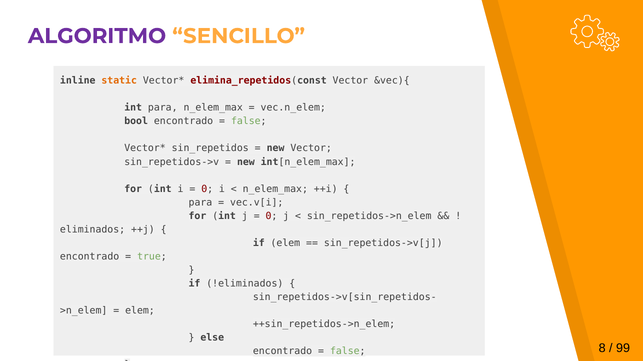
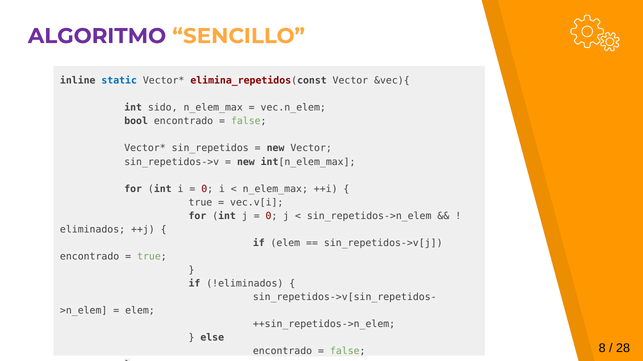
static colour: orange -> blue (119, 81)
int para: para -> sido (163, 108)
para: para -> true (200, 203)
99: 99 -> 28 (623, 349)
